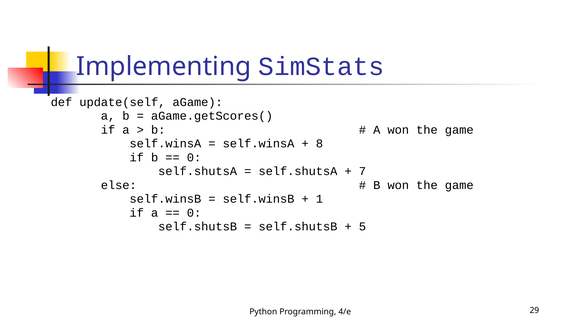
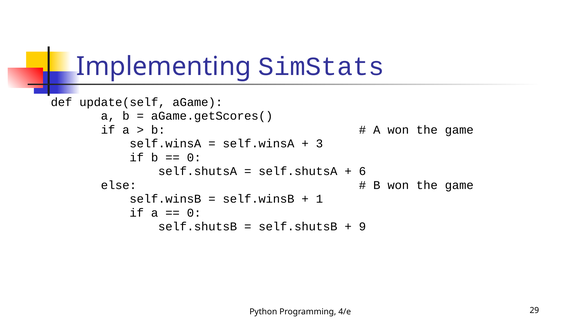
8: 8 -> 3 (319, 144)
7: 7 -> 6 (362, 171)
5: 5 -> 9 (362, 227)
